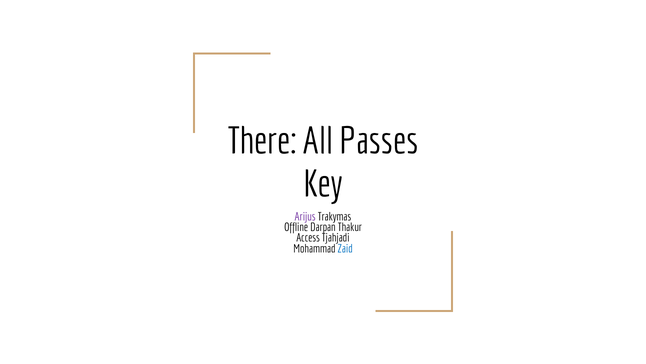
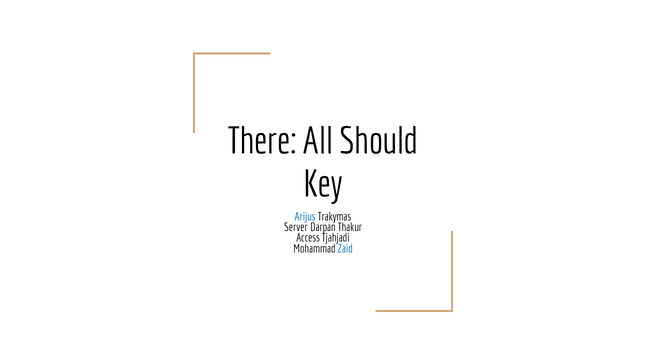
Passes: Passes -> Should (379, 141)
Arijus colour: purple -> blue (305, 216)
Offline: Offline -> Server (296, 227)
